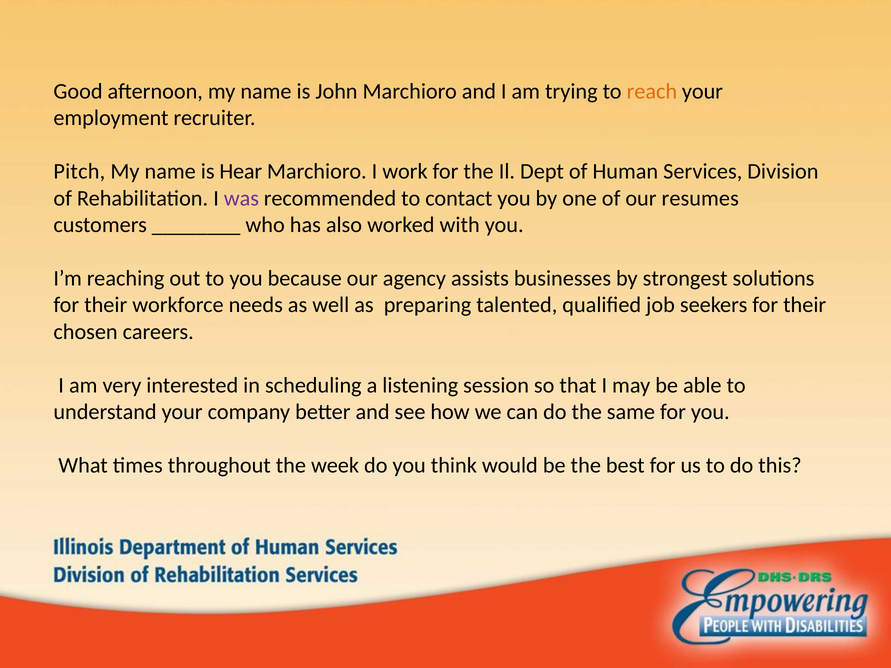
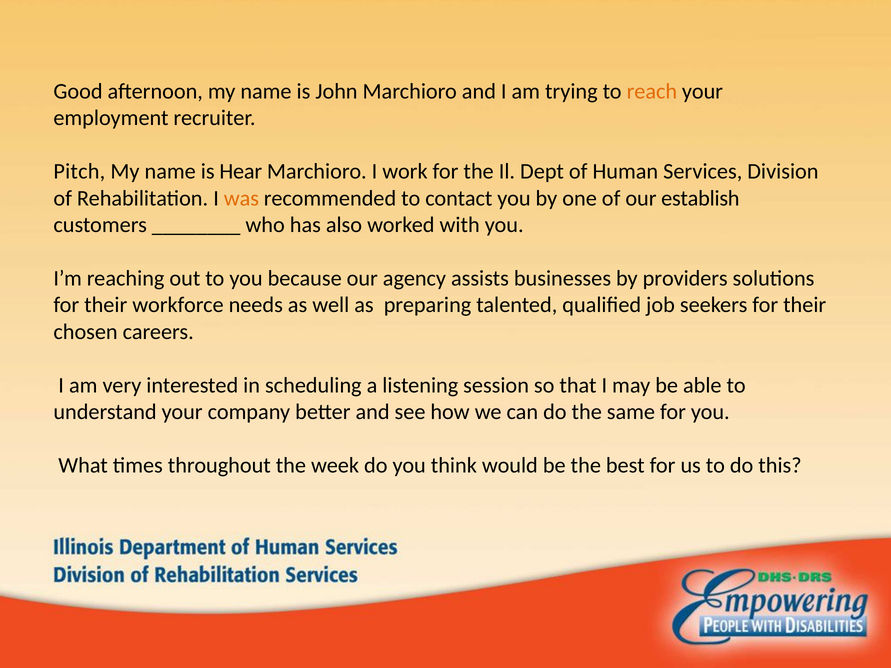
was colour: purple -> orange (241, 198)
resumes: resumes -> establish (700, 198)
strongest: strongest -> providers (685, 279)
